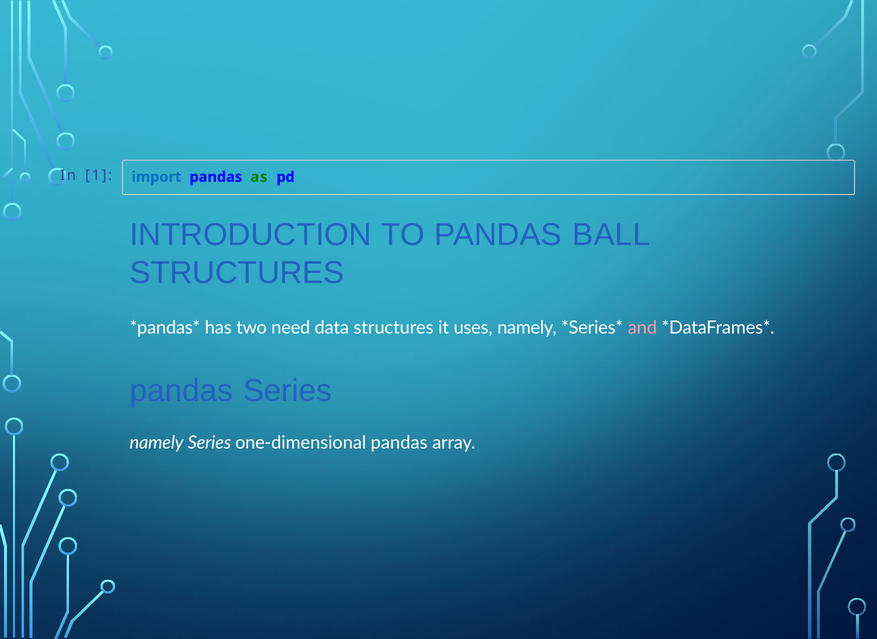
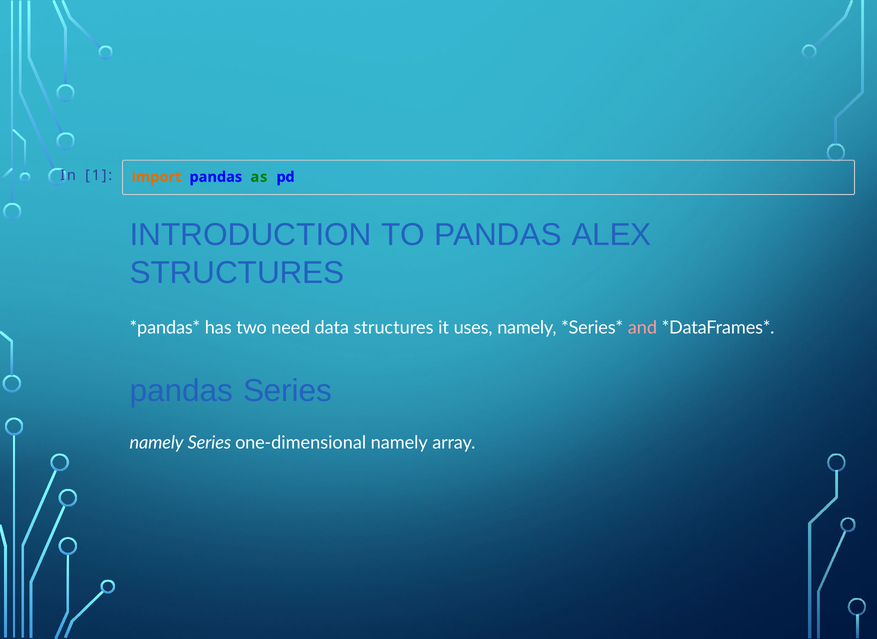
import colour: blue -> orange (156, 177)
BALL: BALL -> ALEX (612, 235)
one-dimensional pandas: pandas -> namely (399, 443)
